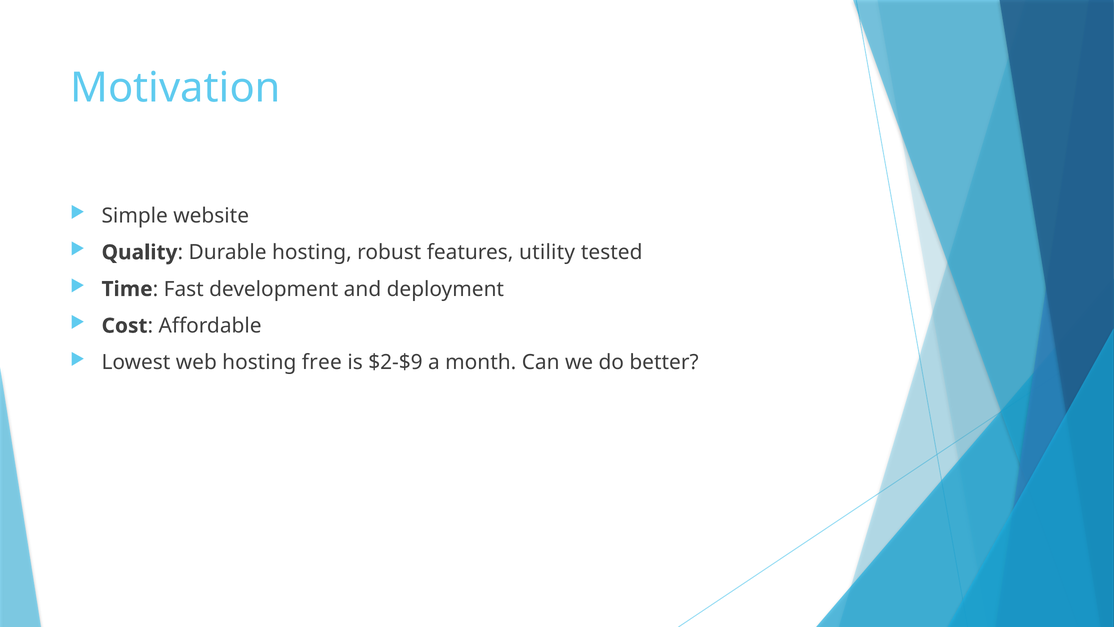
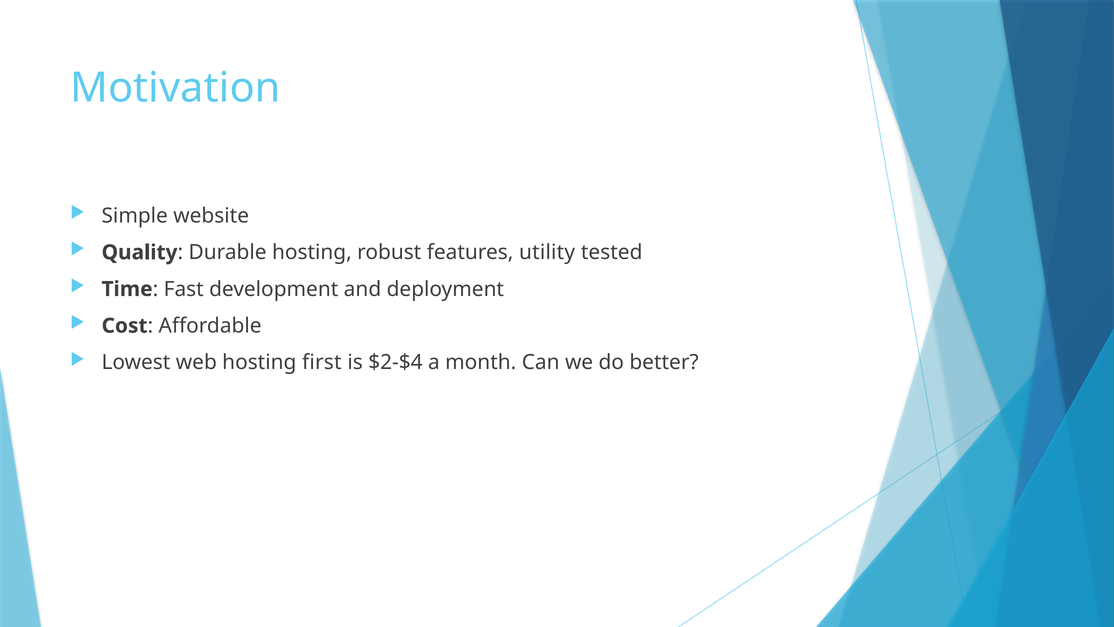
free: free -> first (322, 362)
$2-$9: $2-$9 -> $2-$4 (395, 362)
